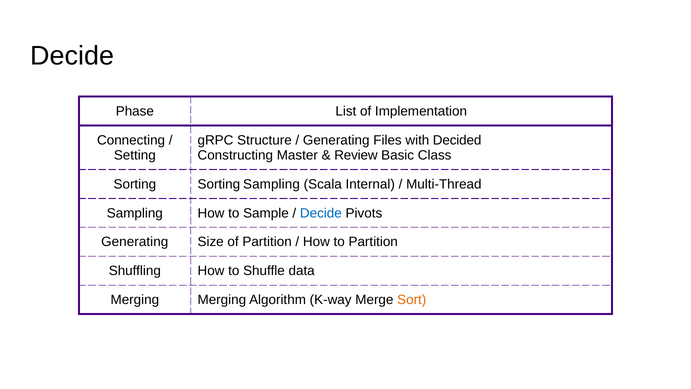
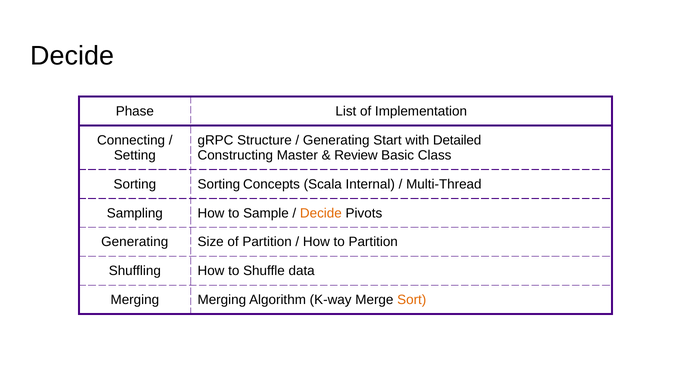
Files: Files -> Start (388, 140)
Decided: Decided -> Detailed (457, 140)
Sorting Sampling: Sampling -> Concepts (272, 184)
Decide colour: blue -> orange (321, 213)
